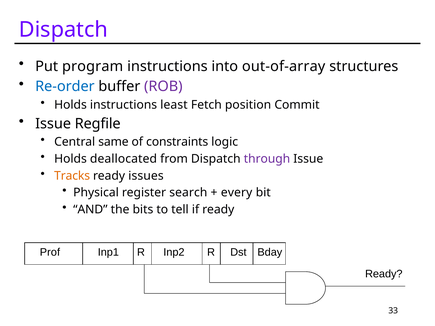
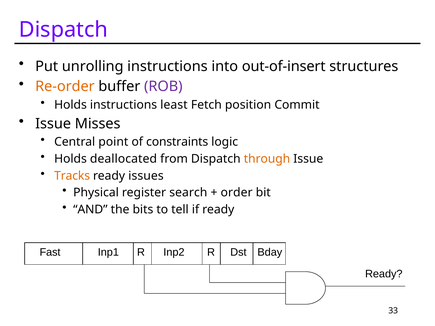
program: program -> unrolling (93, 66)
out-of-array: out-of-array -> out-of-insert (284, 66)
Re-order colour: blue -> orange (65, 87)
Regfile: Regfile -> Misses (98, 124)
same: same -> point (113, 142)
through colour: purple -> orange (267, 159)
every: every -> order (237, 193)
Prof: Prof -> Fast (50, 252)
